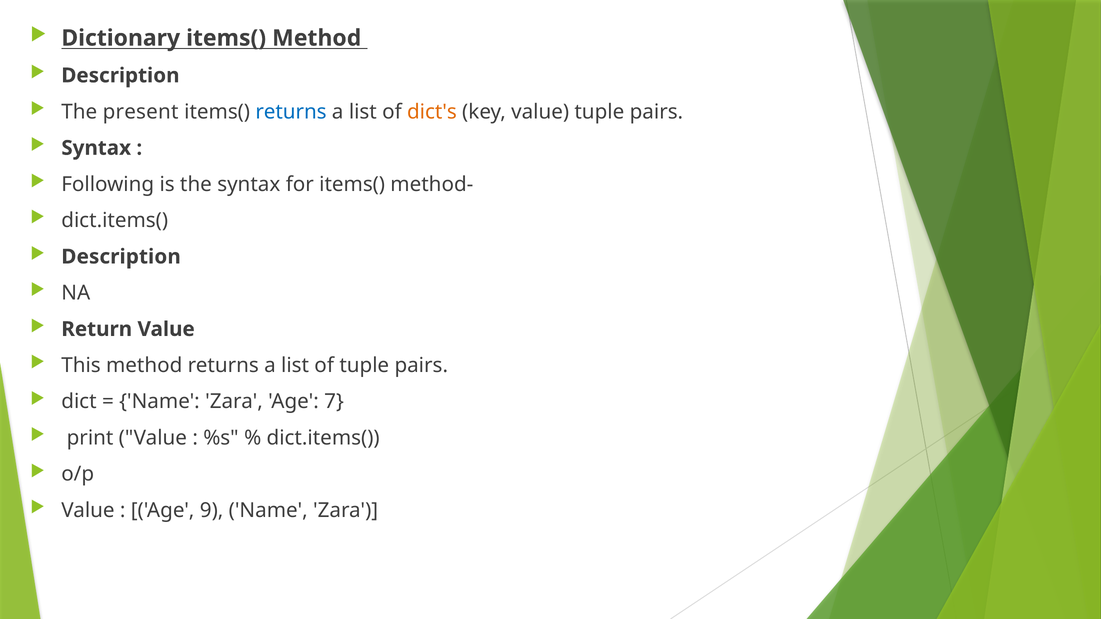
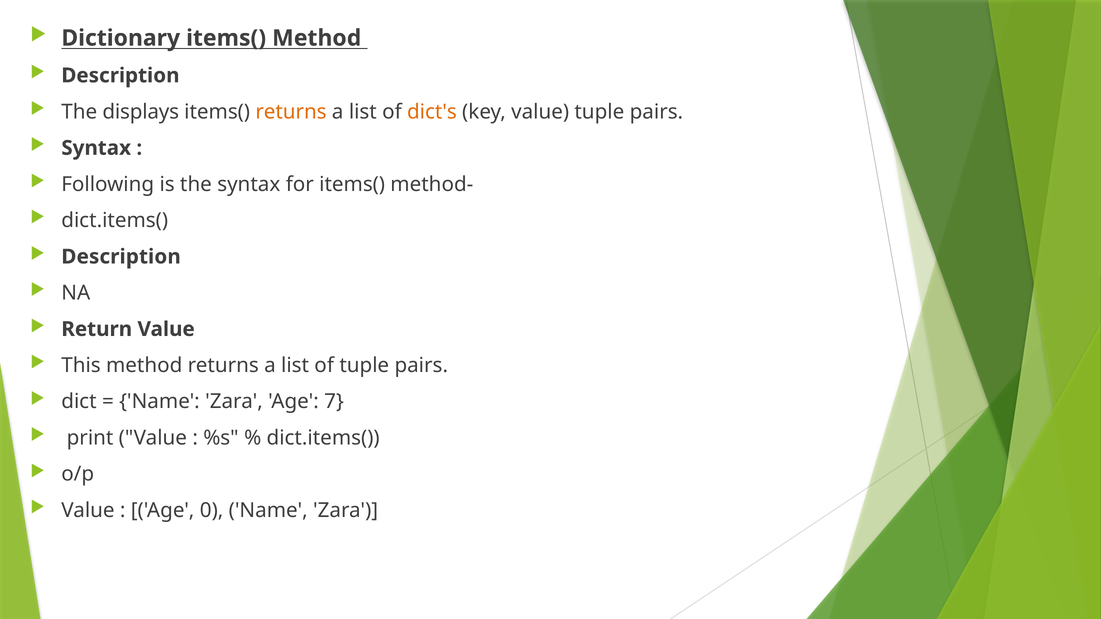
present: present -> displays (141, 112)
returns colour: blue -> orange (291, 112)
9: 9 -> 0 (212, 511)
